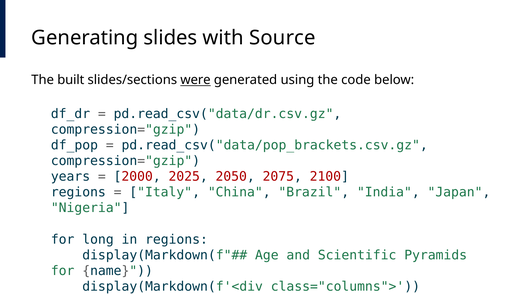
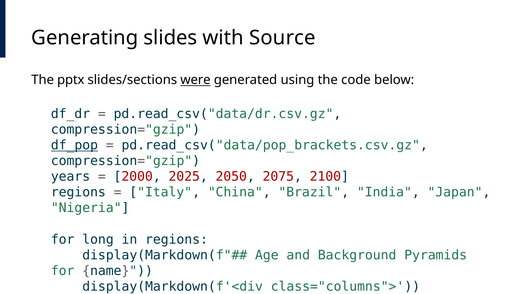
built: built -> pptx (71, 80)
df_pop underline: none -> present (74, 145)
Scientific: Scientific -> Background (357, 255)
